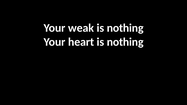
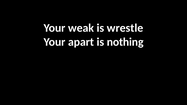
nothing: nothing -> wrestle (125, 28)
heart: heart -> apart (81, 42)
